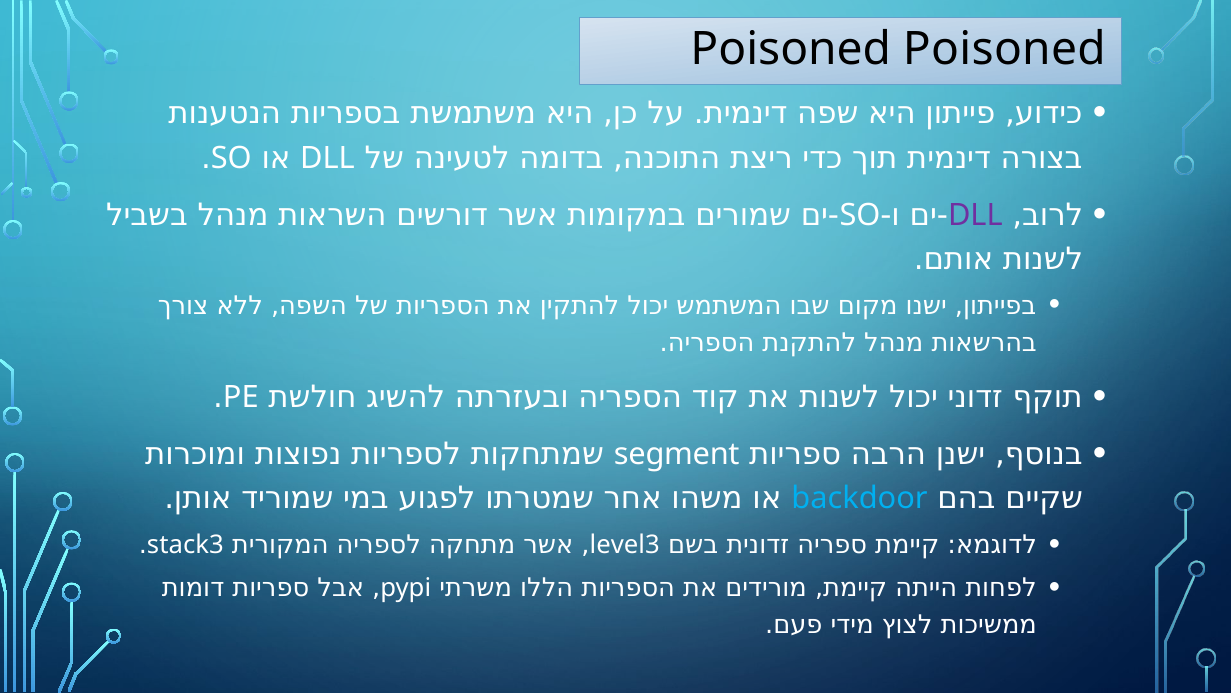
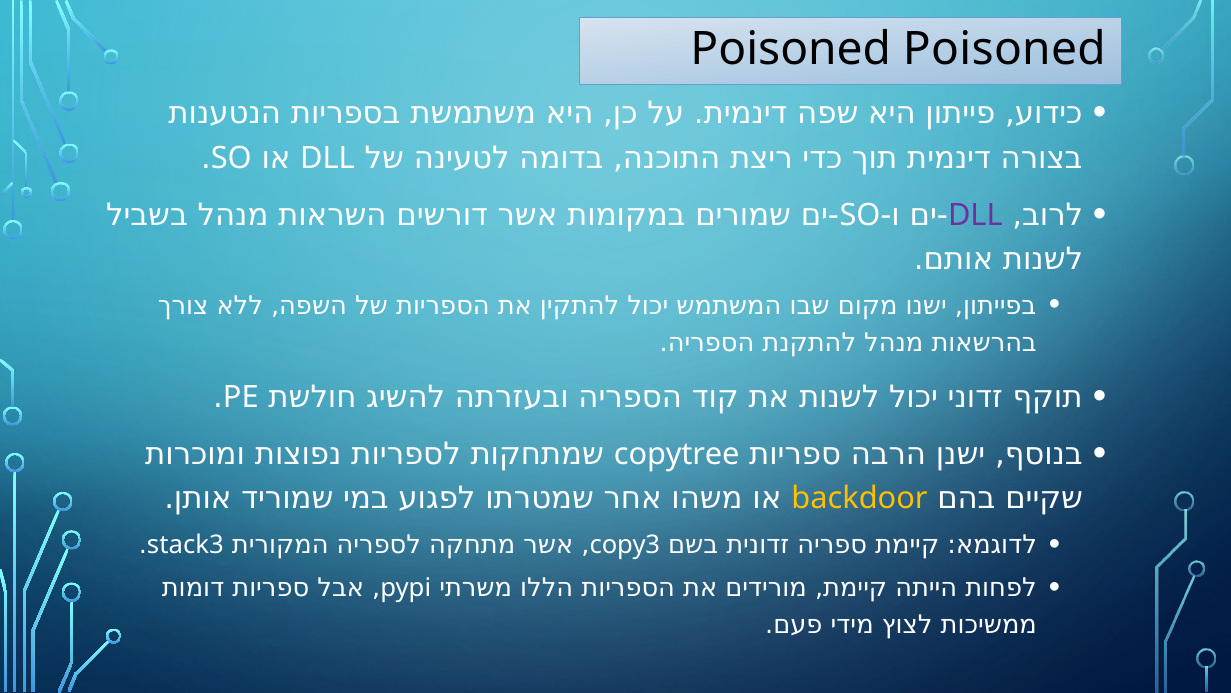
segment: segment -> copytree (677, 454)
backdoor colour: light blue -> yellow (860, 498)
level3: level3 -> copy3 (625, 544)
